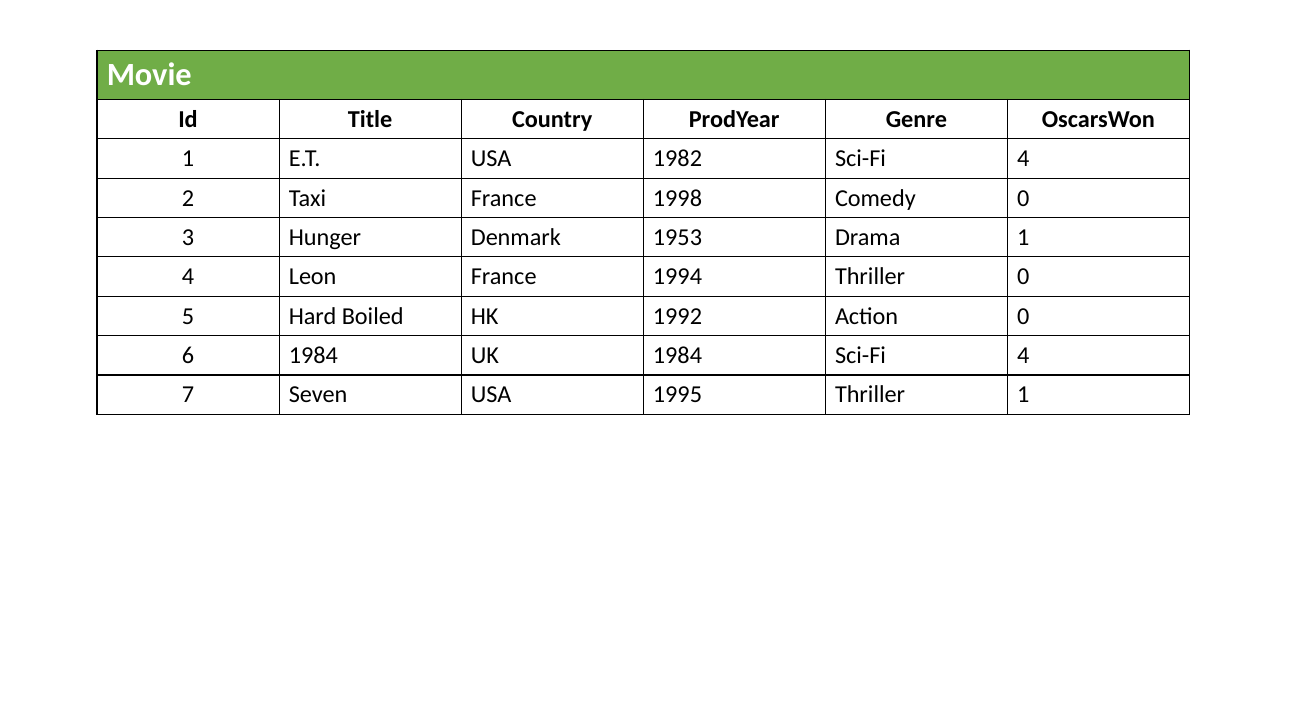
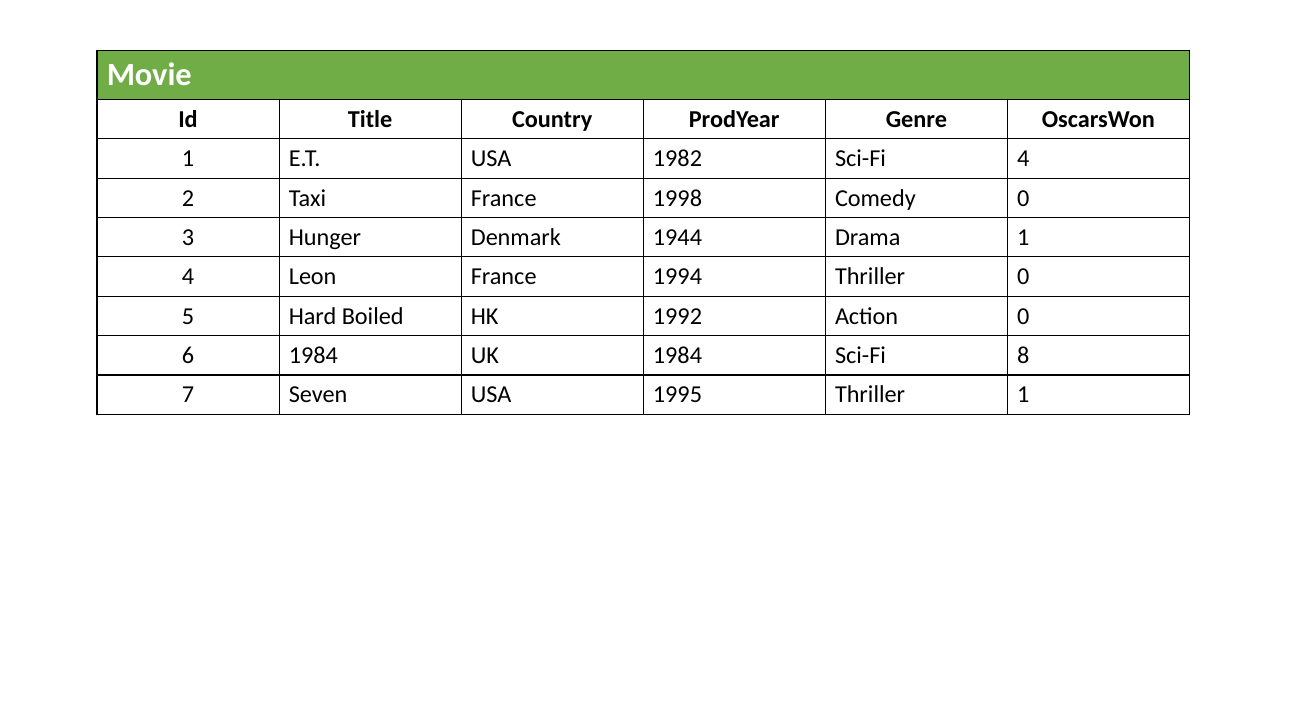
1953: 1953 -> 1944 (677, 237)
1984 Sci-Fi 4: 4 -> 8 (1023, 356)
